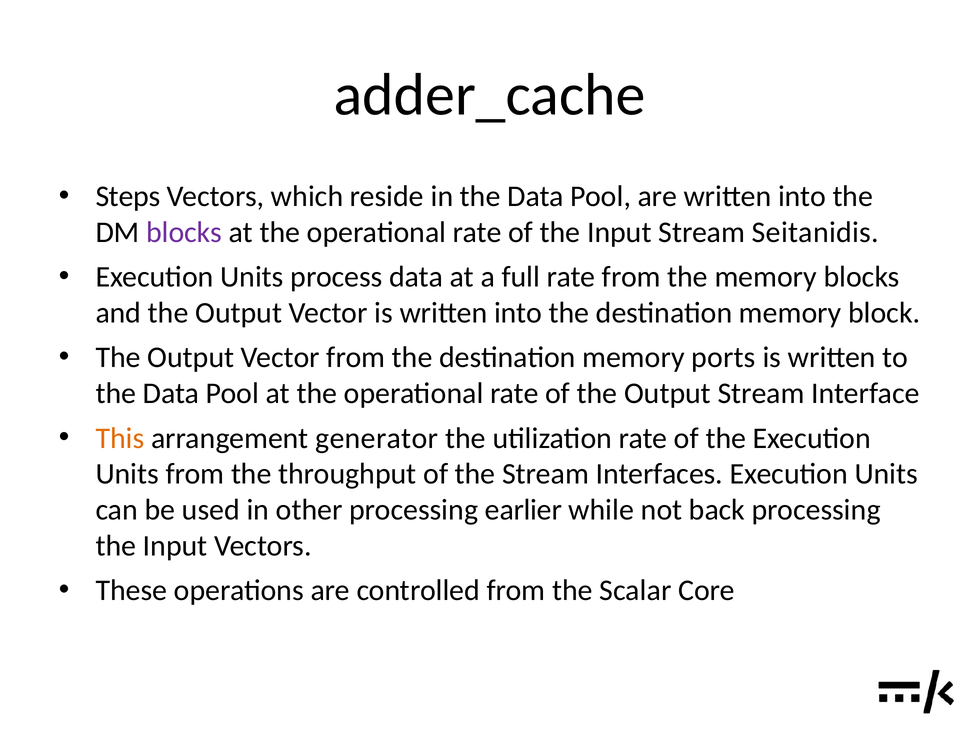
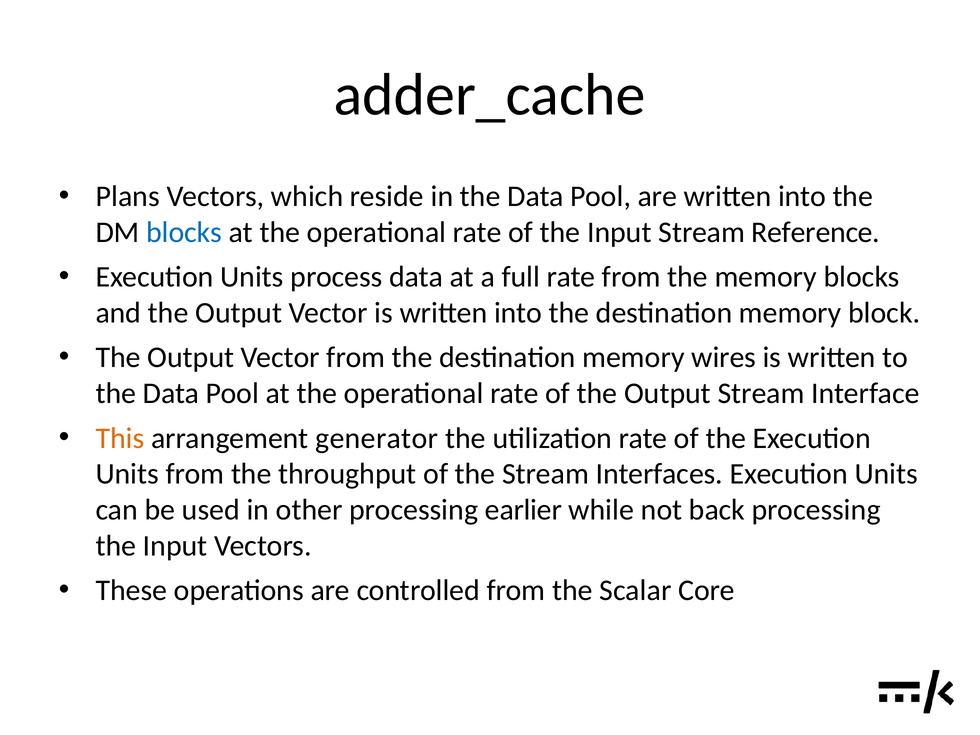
Steps: Steps -> Plans (128, 196)
blocks colour: purple -> blue (184, 232)
Seitanidis: Seitanidis -> Reference (816, 232)
ports: ports -> wires (724, 358)
